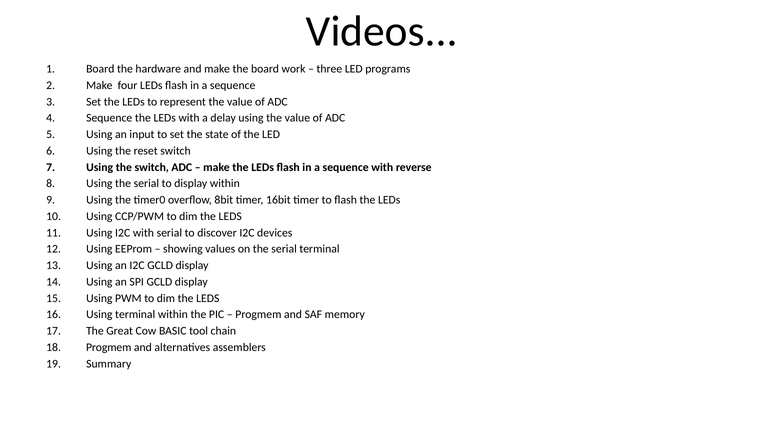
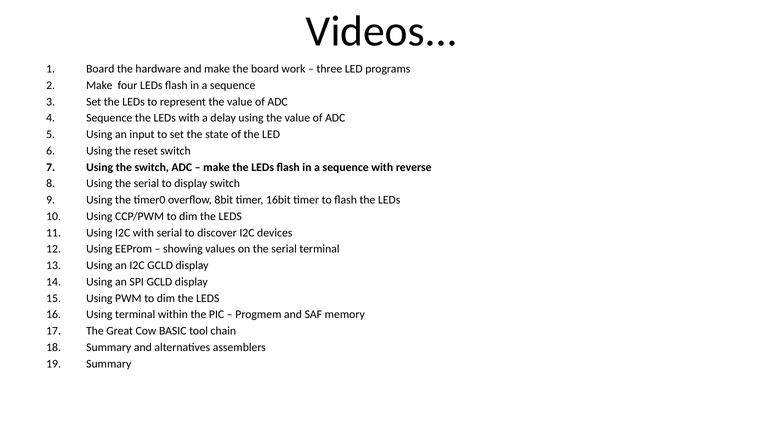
display within: within -> switch (225, 183)
Progmem: Progmem -> Summary (109, 347)
